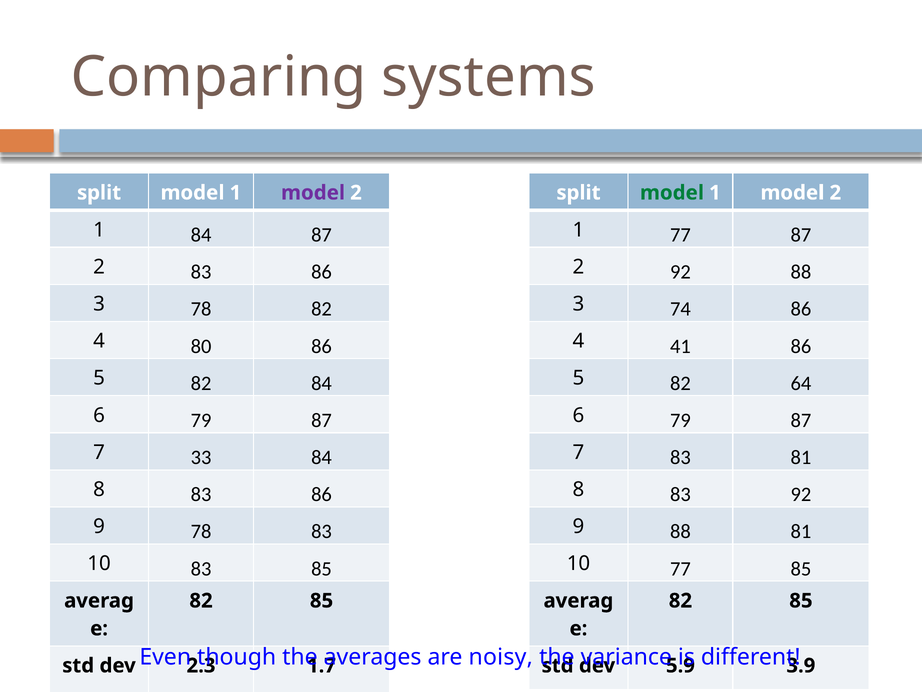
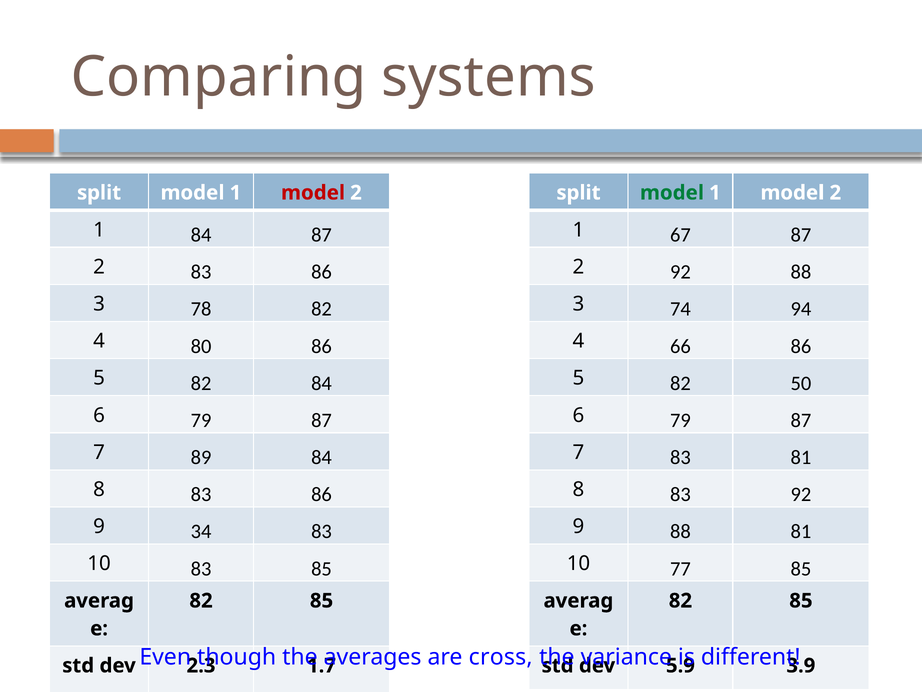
model colour: purple -> red (313, 193)
1 77: 77 -> 67 (680, 235)
74 86: 86 -> 94 (801, 309)
41: 41 -> 66 (680, 346)
64: 64 -> 50 (801, 383)
33: 33 -> 89 (201, 457)
9 78: 78 -> 34 (201, 531)
noisy: noisy -> cross (501, 657)
